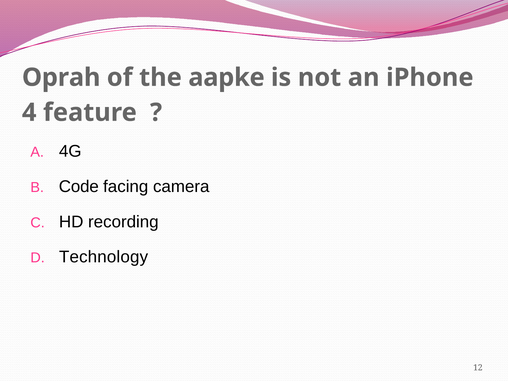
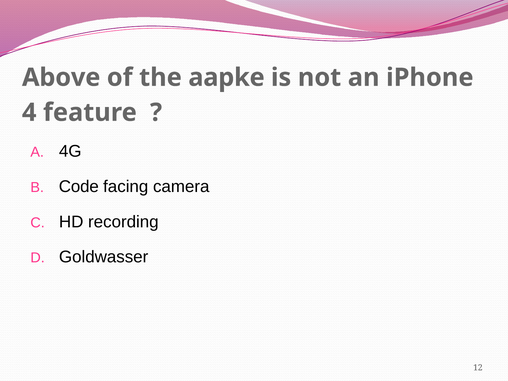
Oprah: Oprah -> Above (61, 77)
Technology: Technology -> Goldwasser (104, 257)
